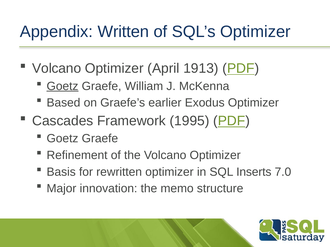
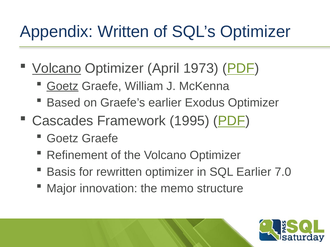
Volcano underline: none -> present (57, 69)
1913: 1913 -> 1973 (201, 69)
SQL Inserts: Inserts -> Earlier (254, 172)
